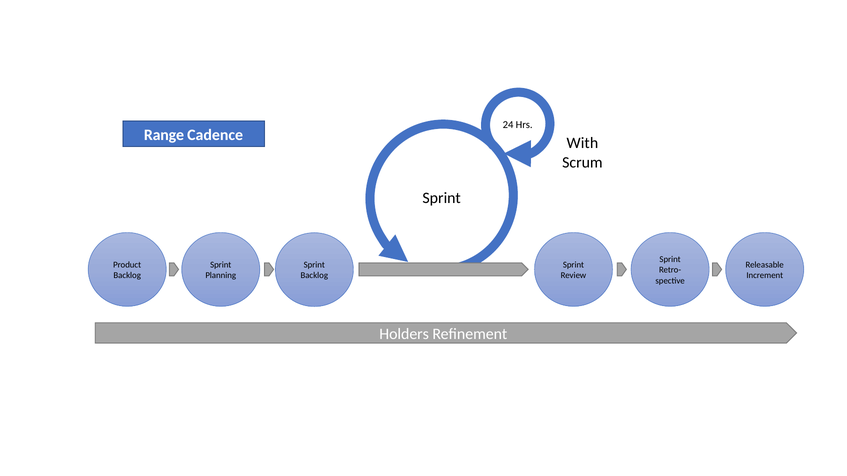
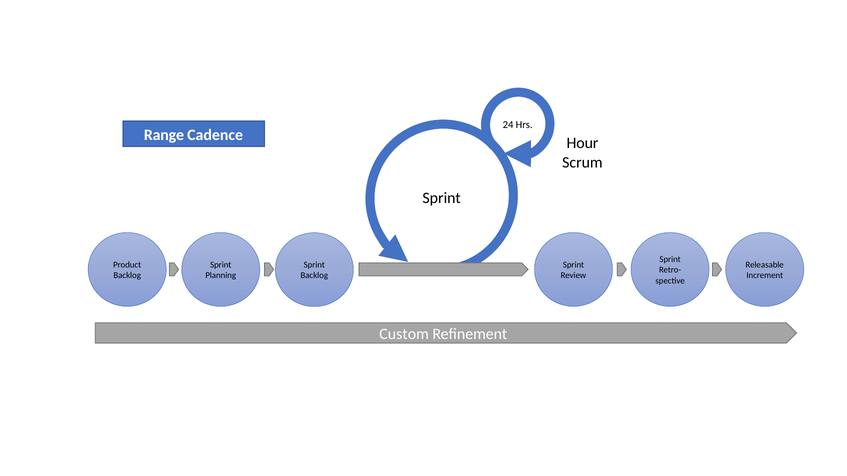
With: With -> Hour (582, 143)
Holders: Holders -> Custom (404, 334)
